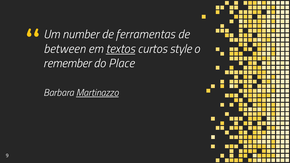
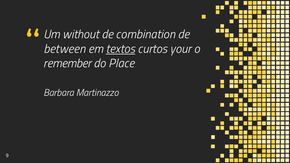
number: number -> without (81, 34)
ferramentas: ferramentas -> combination (145, 34)
style: style -> your (181, 49)
Martinazzo underline: present -> none (97, 93)
